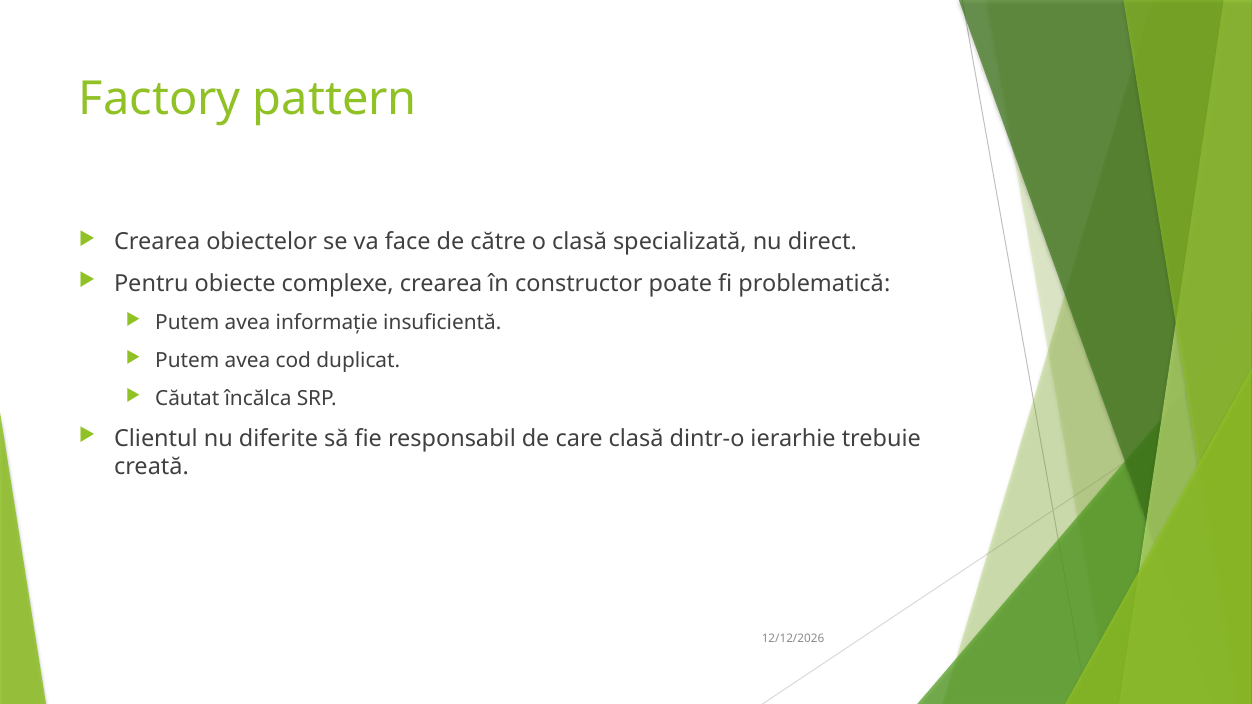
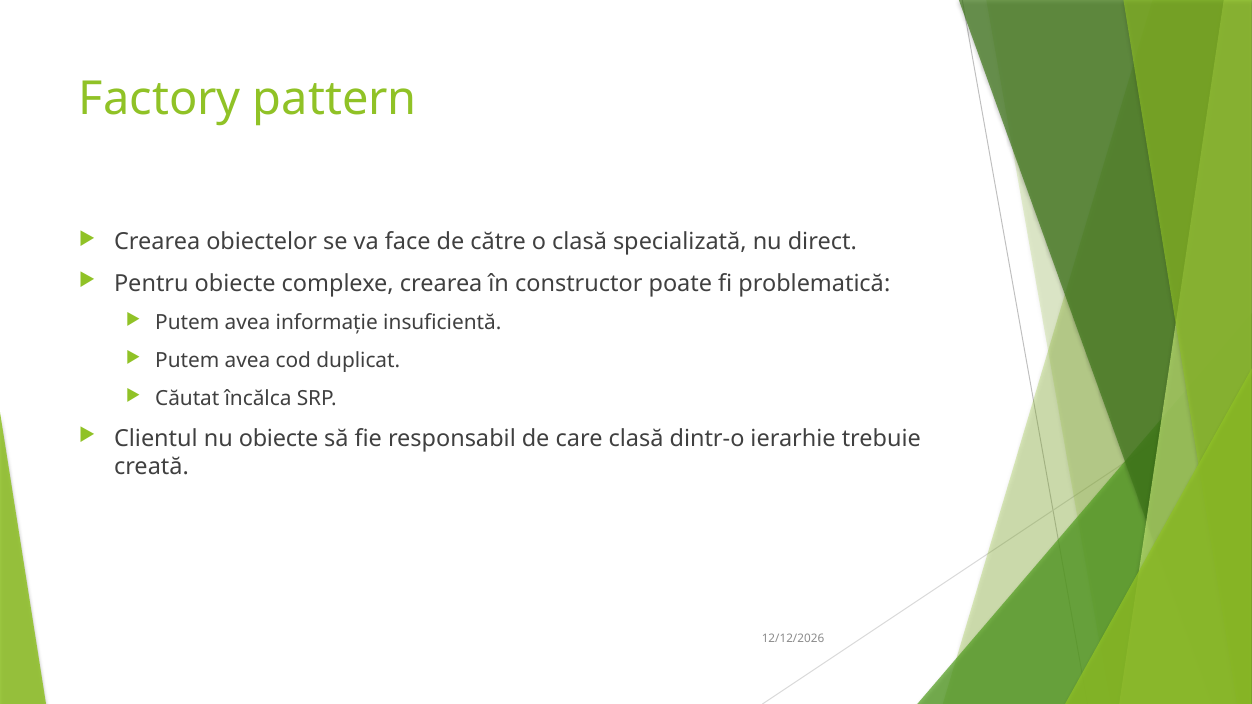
nu diferite: diferite -> obiecte (279, 439)
